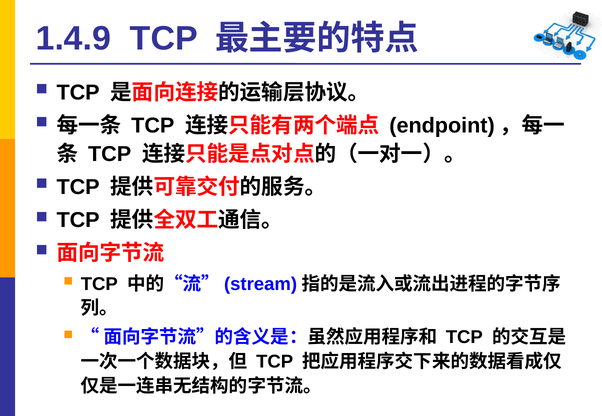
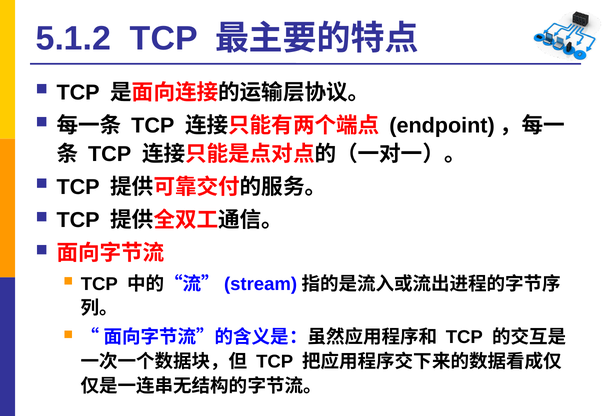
1.4.9: 1.4.9 -> 5.1.2 (73, 39)
